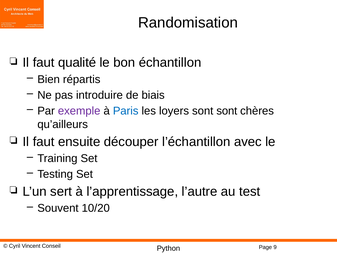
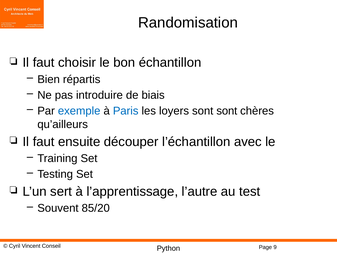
qualité: qualité -> choisir (77, 63)
exemple colour: purple -> blue (79, 111)
10/20: 10/20 -> 85/20 (96, 208)
